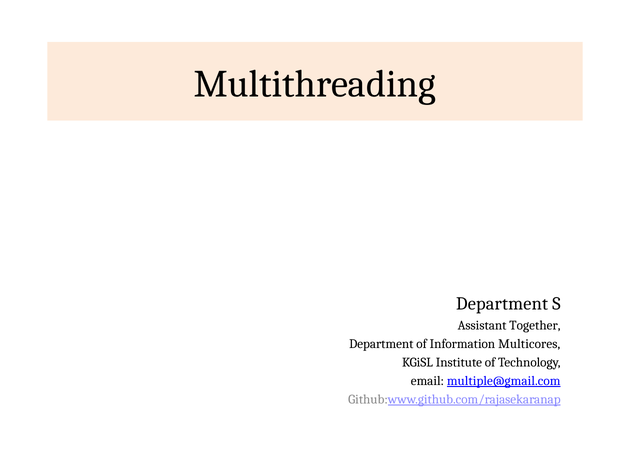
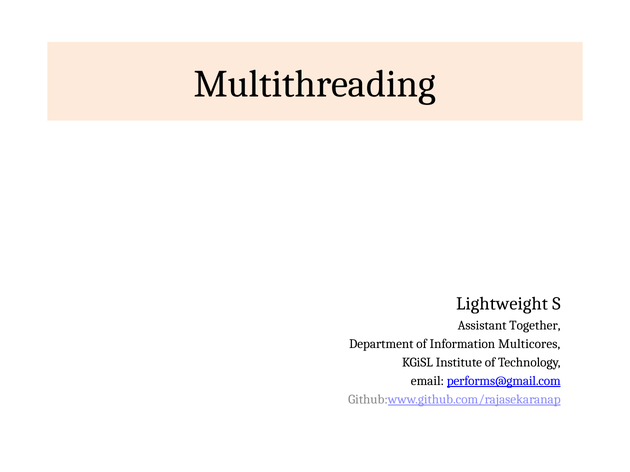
Department: Department -> Lightweight (502, 304)
multiple@gmail.com: multiple@gmail.com -> performs@gmail.com (504, 381)
